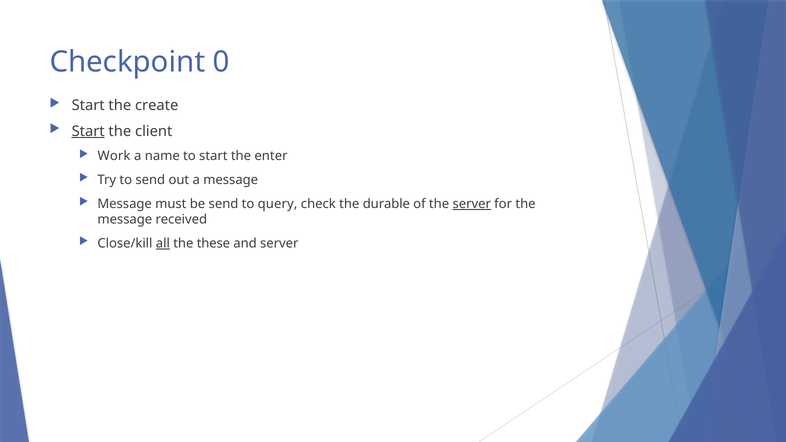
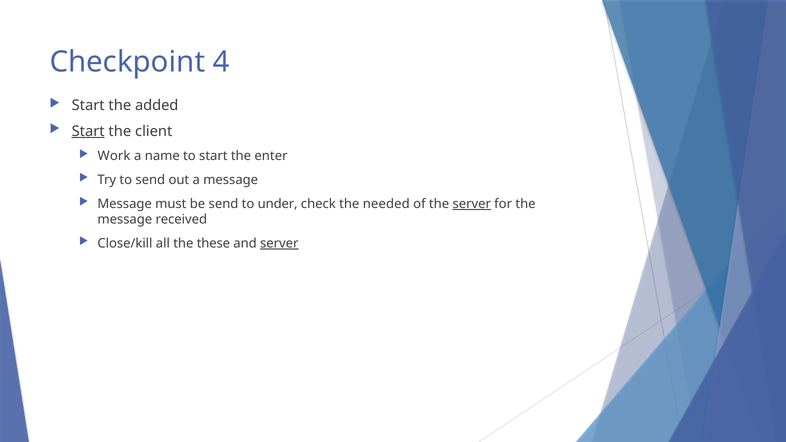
0: 0 -> 4 (221, 62)
create: create -> added (157, 105)
query: query -> under (278, 204)
durable: durable -> needed (386, 204)
all underline: present -> none (163, 243)
server underline: none -> present (279, 243)
